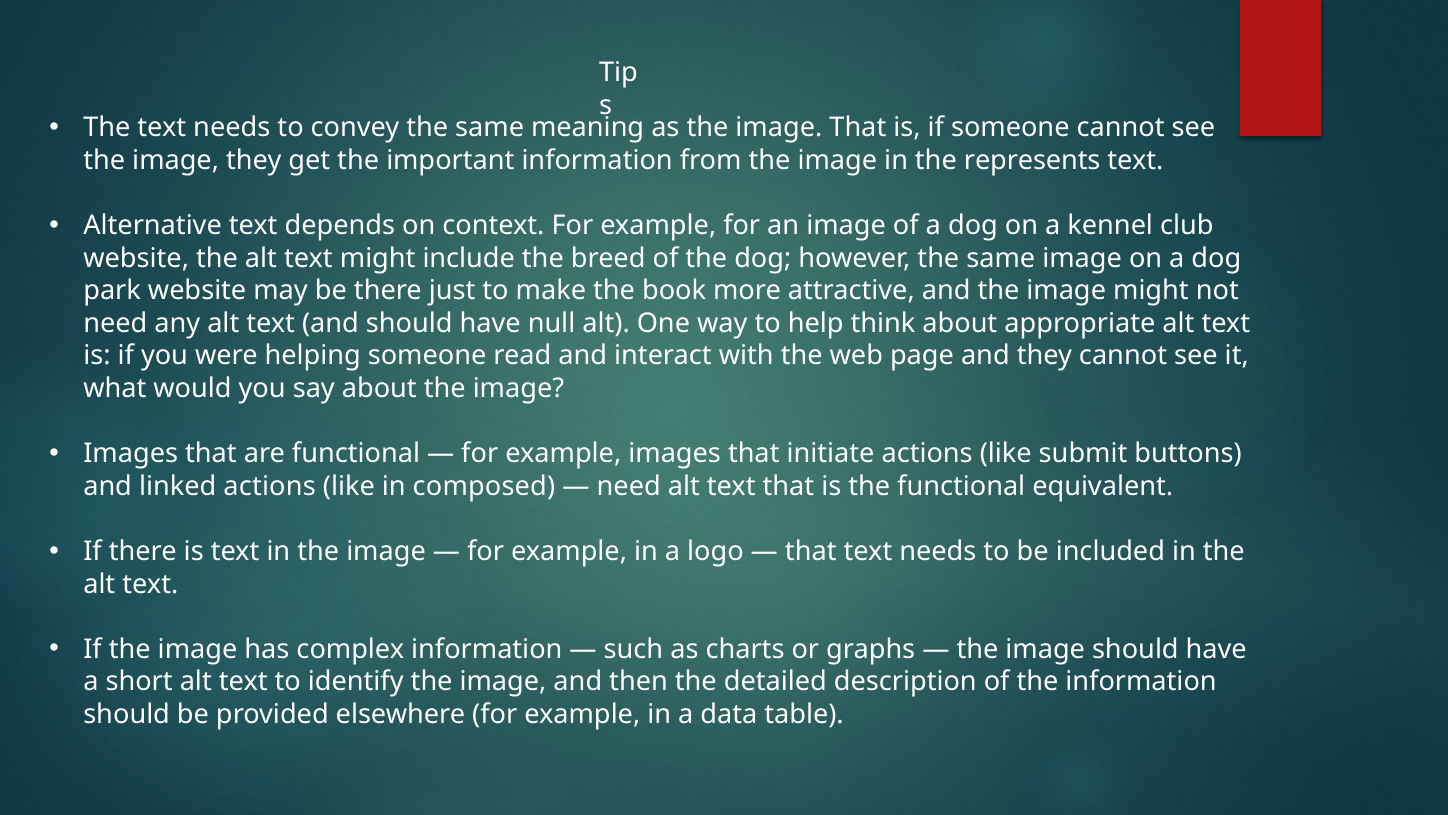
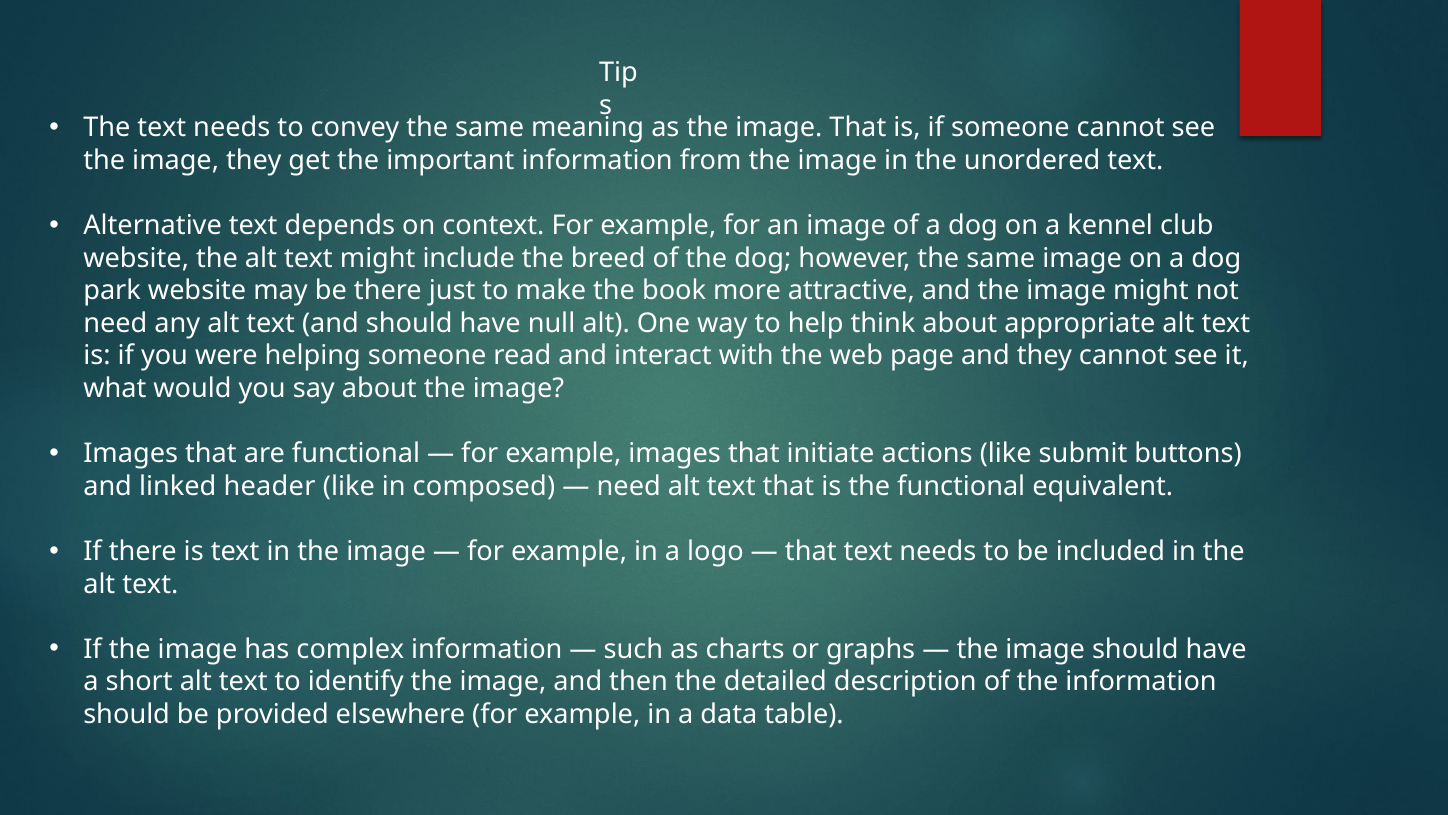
represents: represents -> unordered (1032, 160)
linked actions: actions -> header (270, 486)
